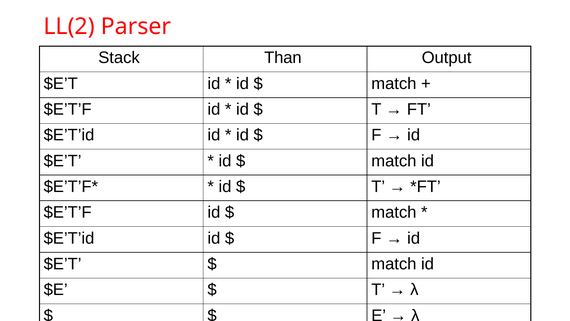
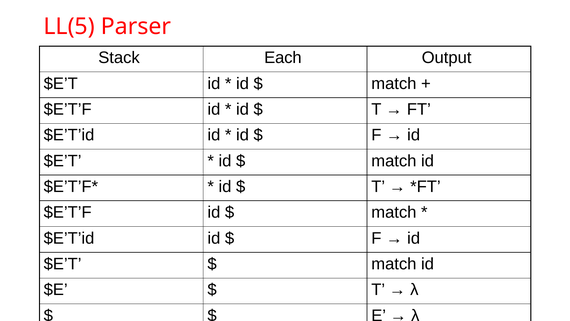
LL(2: LL(2 -> LL(5 (69, 27)
Than: Than -> Each (283, 58)
